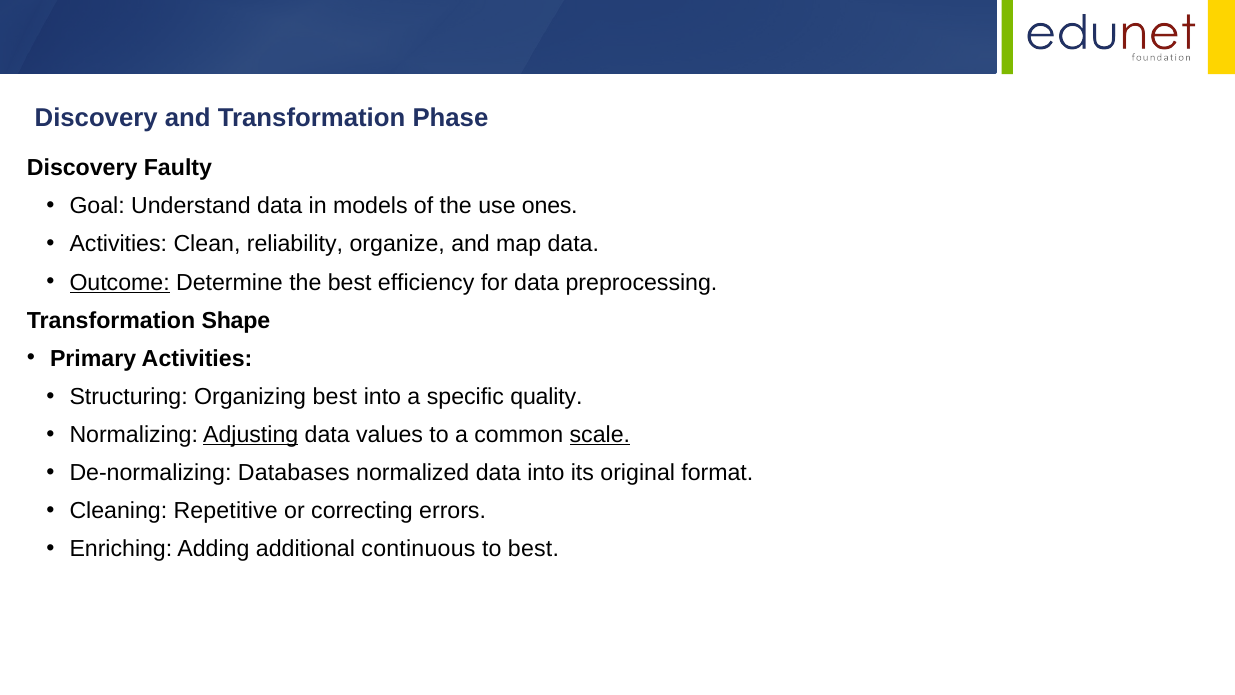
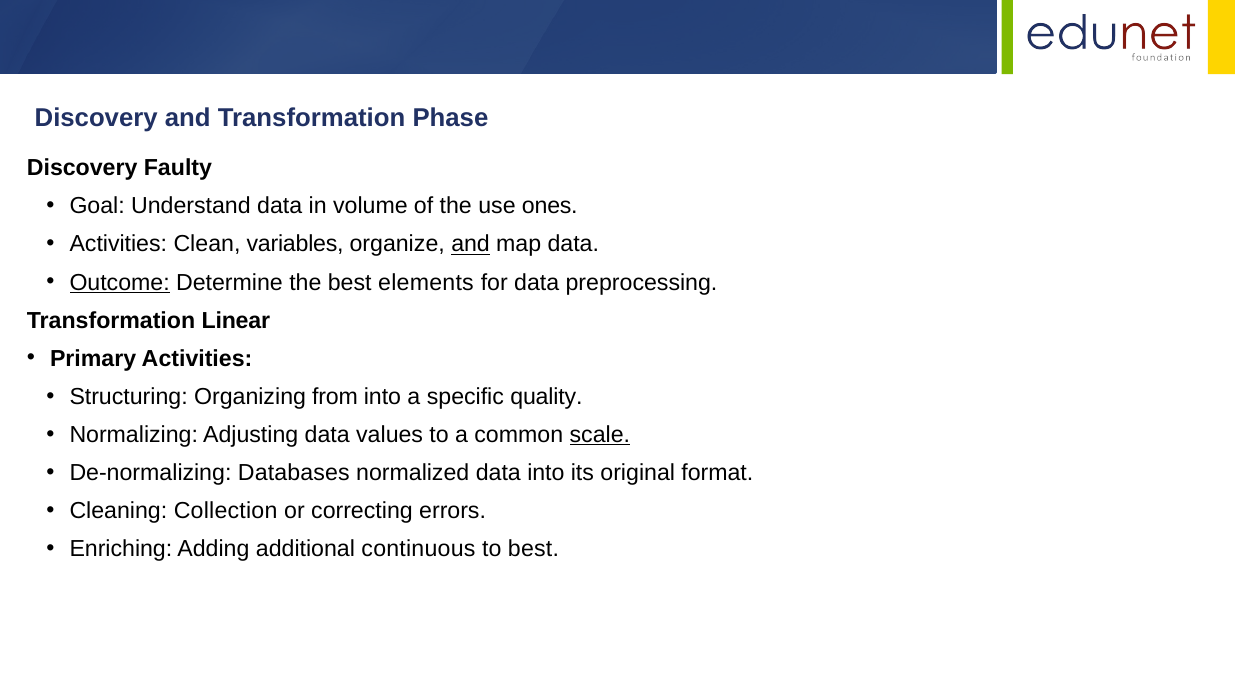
models: models -> volume (370, 206)
reliability: reliability -> variables (295, 244)
and underline: none -> present (471, 244)
efficiency: efficiency -> elements (426, 282)
Shape: Shape -> Linear (236, 320)
Organizing best: best -> from (335, 396)
Adjusting underline: present -> none (251, 435)
Repetitive: Repetitive -> Collection (226, 511)
